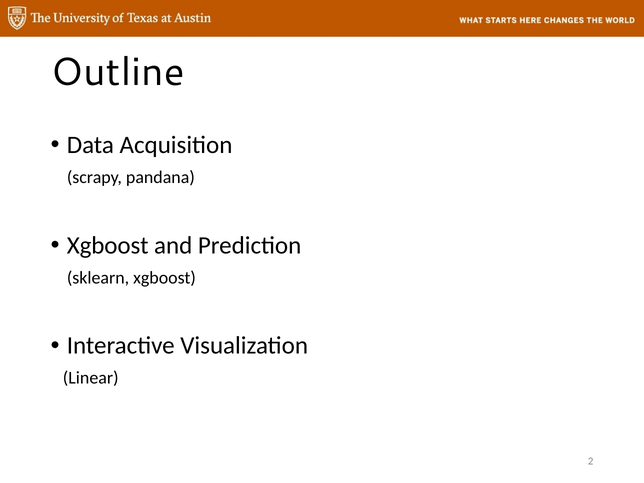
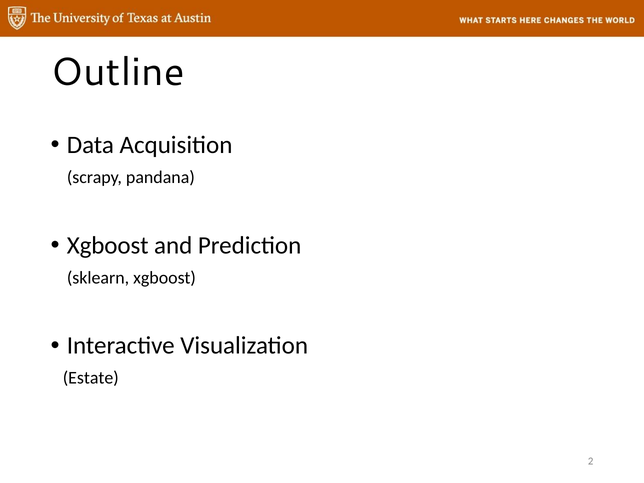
Linear: Linear -> Estate (91, 378)
